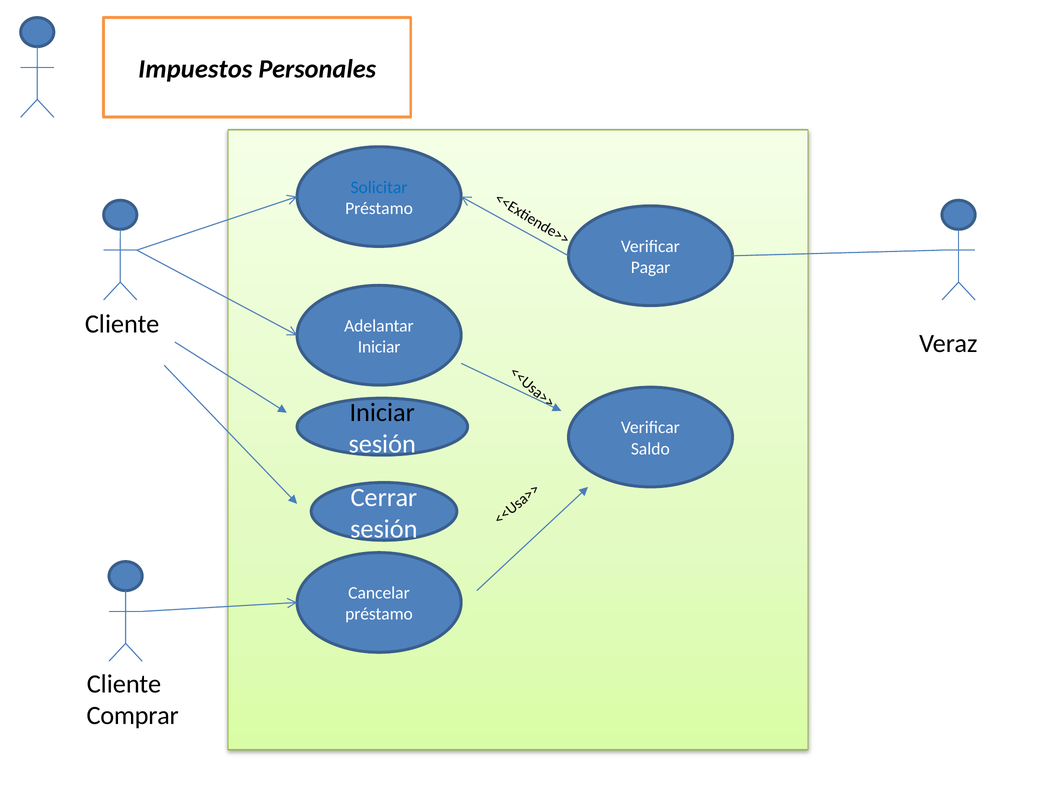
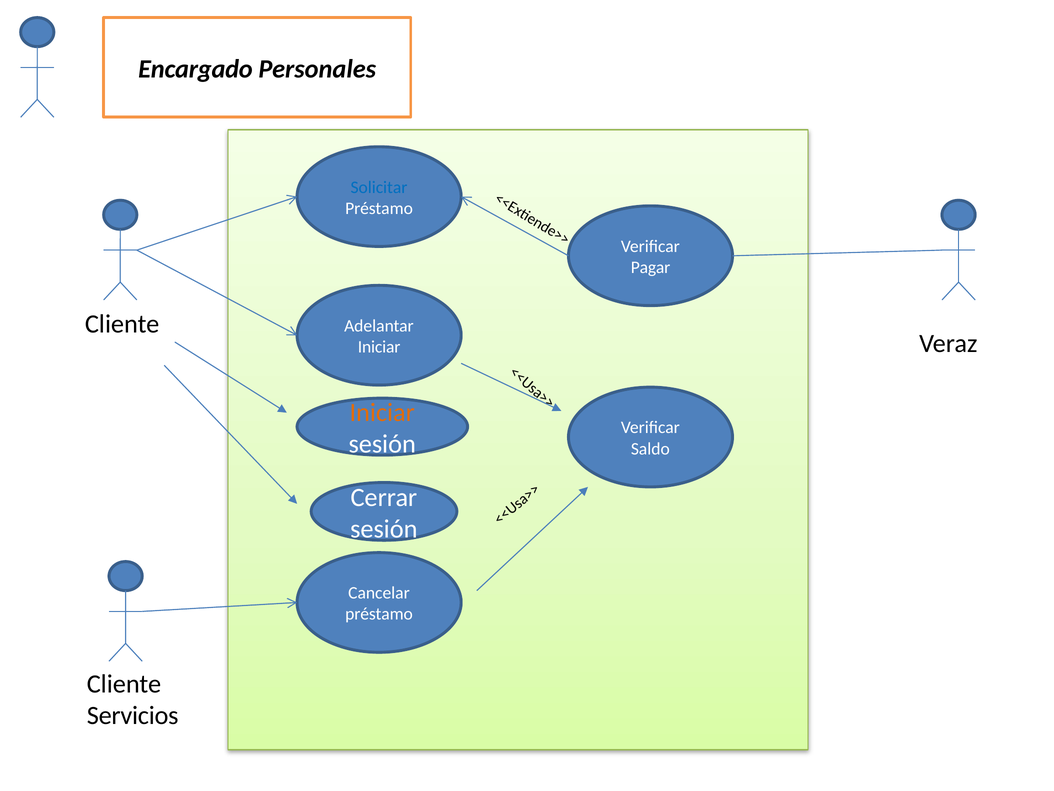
Impuestos: Impuestos -> Encargado (195, 69)
Iniciar colour: black -> orange (382, 412)
Comprar: Comprar -> Servicios (133, 715)
